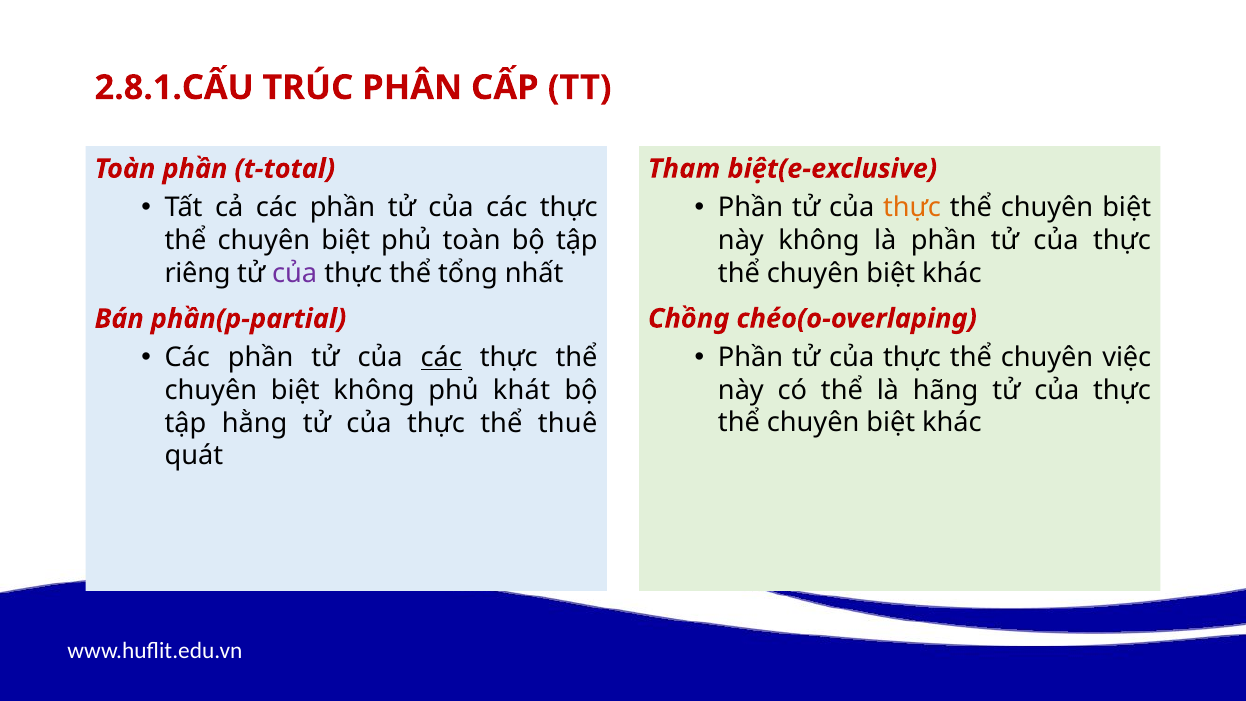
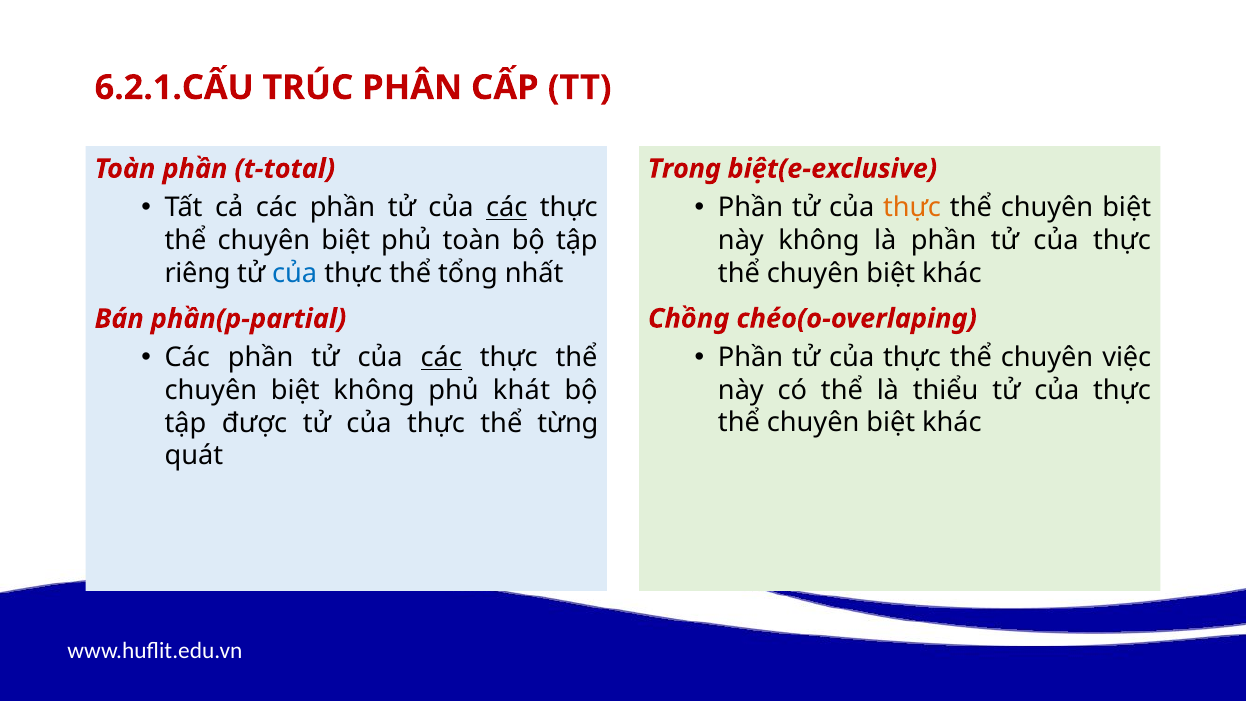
2.8.1.CẤU: 2.8.1.CẤU -> 6.2.1.CẤU (174, 88)
Tham: Tham -> Trong (684, 169)
các underline: none -> present (507, 208)
của colour: purple -> blue (295, 273)
hãng: hãng -> thiểu (946, 390)
hằng: hằng -> được (255, 423)
thuê: thuê -> từng (568, 423)
